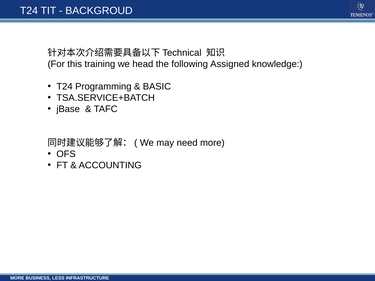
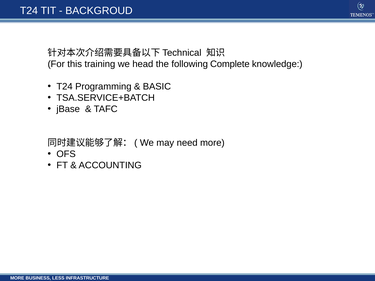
Assigned: Assigned -> Complete (230, 64)
